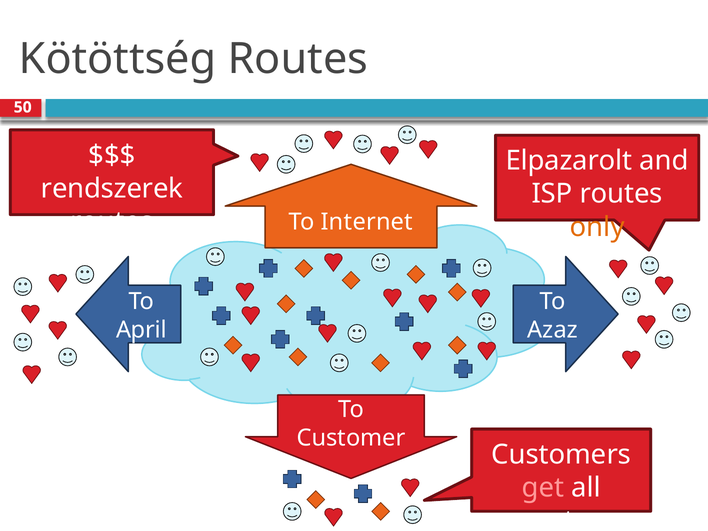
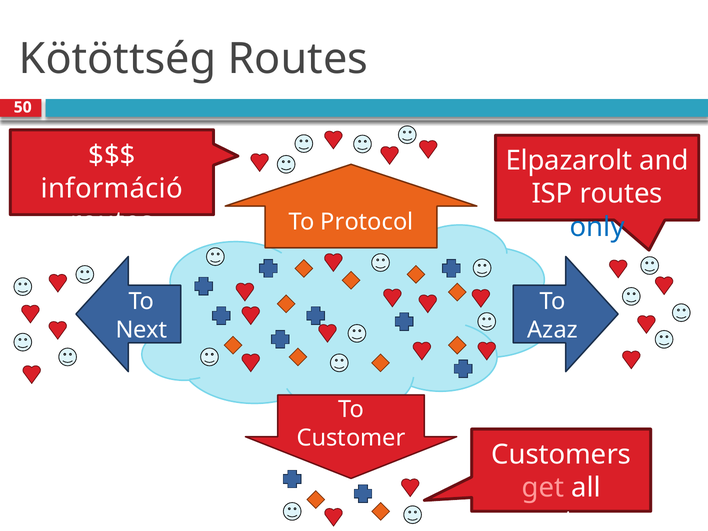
rendszerek: rendszerek -> információ (112, 188)
Internet: Internet -> Protocol (367, 222)
only colour: orange -> blue (597, 227)
April: April -> Next (141, 330)
